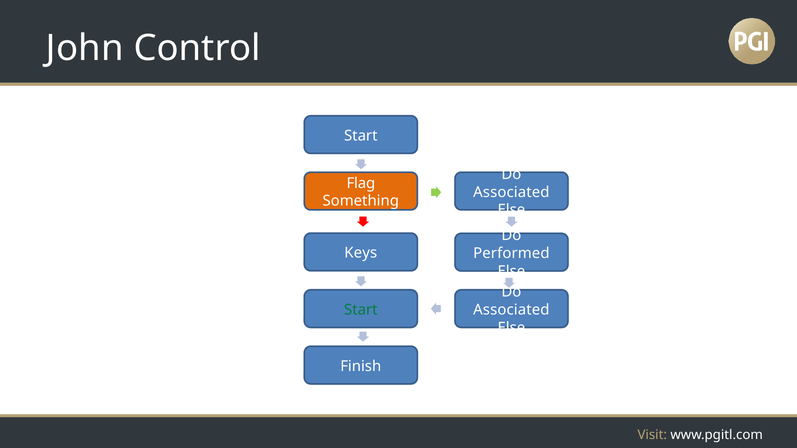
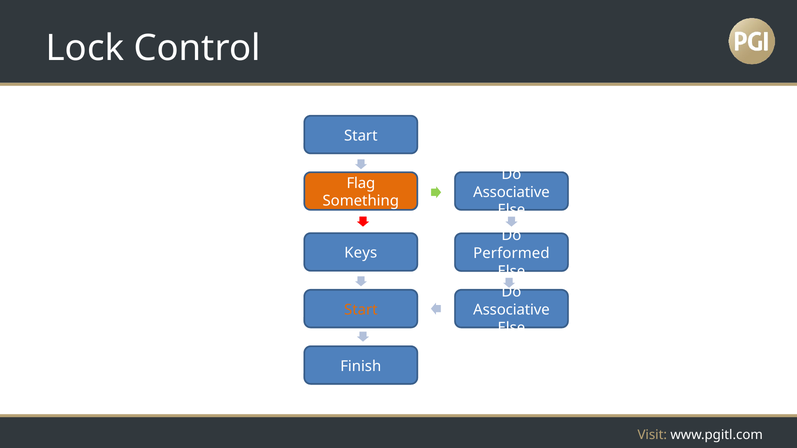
John: John -> Lock (85, 48)
Associated: Associated -> Associative (511, 192)
Start colour: green -> orange (361, 310)
Associated: Associated -> Associative (511, 310)
